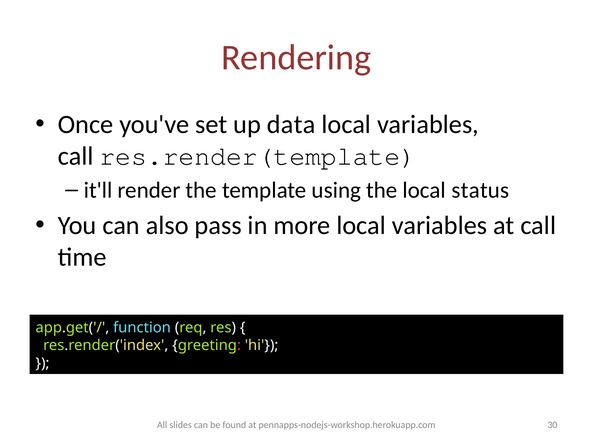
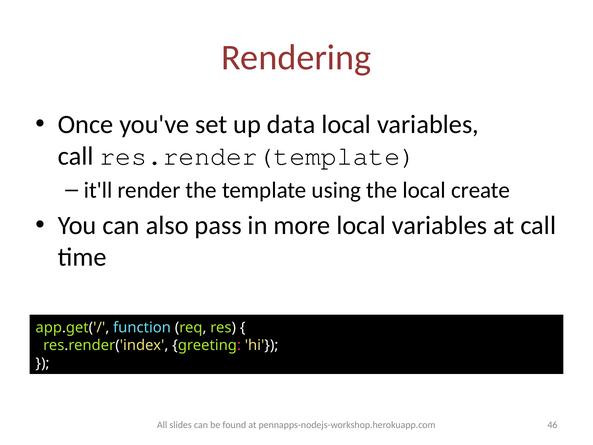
status: status -> create (481, 190)
30: 30 -> 46 (552, 425)
